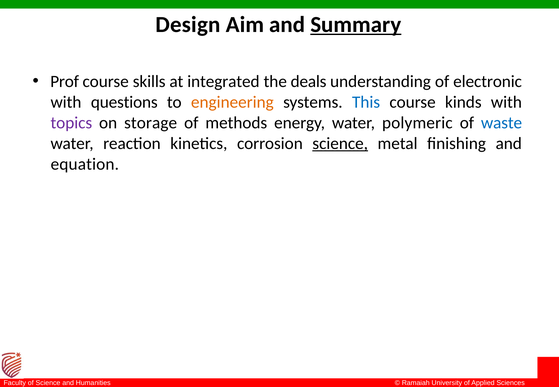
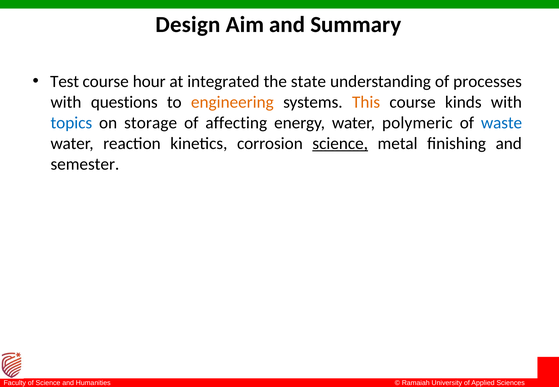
Summary underline: present -> none (356, 24)
Prof: Prof -> Test (65, 82)
skills: skills -> hour (149, 82)
deals: deals -> state (308, 82)
electronic: electronic -> processes (488, 82)
This colour: blue -> orange (366, 102)
topics colour: purple -> blue (71, 123)
methods: methods -> affecting (236, 123)
equation: equation -> semester (85, 164)
